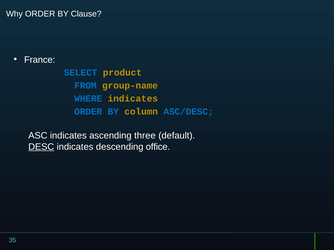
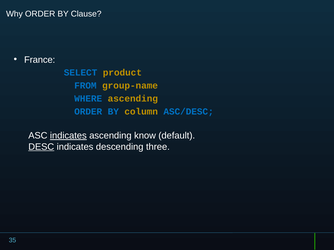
WHERE indicates: indicates -> ascending (133, 99)
indicates underline: none -> present (68, 136)
three: three -> know (145, 136)
office: office -> three (158, 147)
